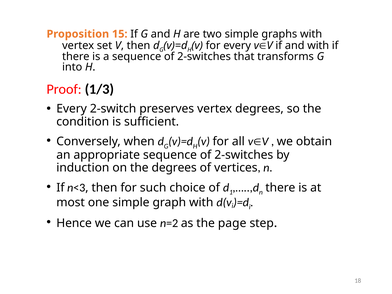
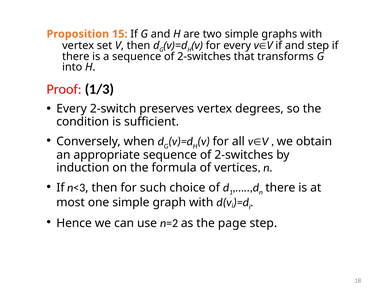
and with: with -> step (318, 46)
the degrees: degrees -> formula (174, 168)
